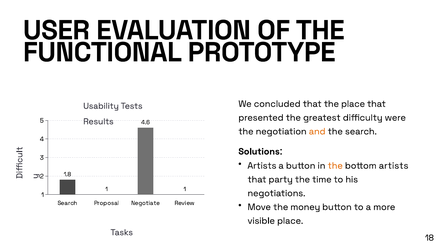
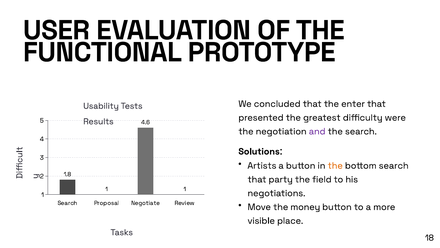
the place: place -> enter (353, 104)
and colour: orange -> purple (317, 131)
bottom artists: artists -> search (394, 165)
time: time -> field (322, 179)
